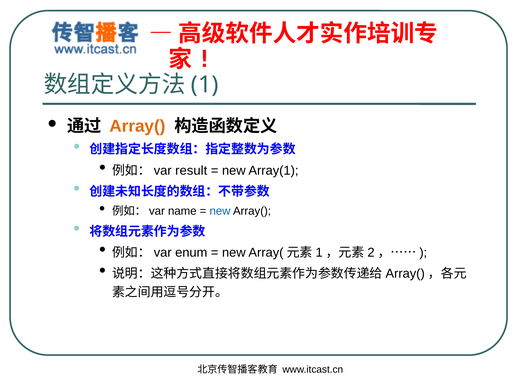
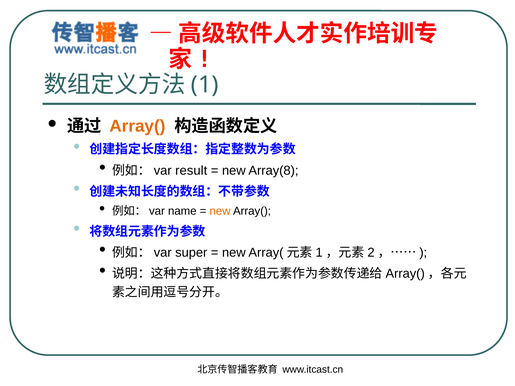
Array(1: Array(1 -> Array(8 (273, 171)
new colour: blue -> orange (220, 211)
enum: enum -> super (191, 253)
